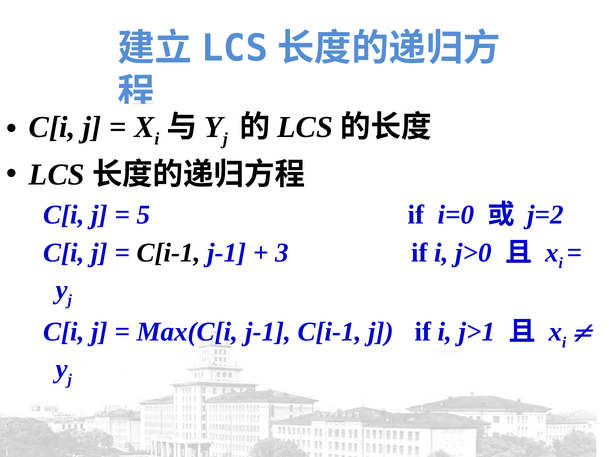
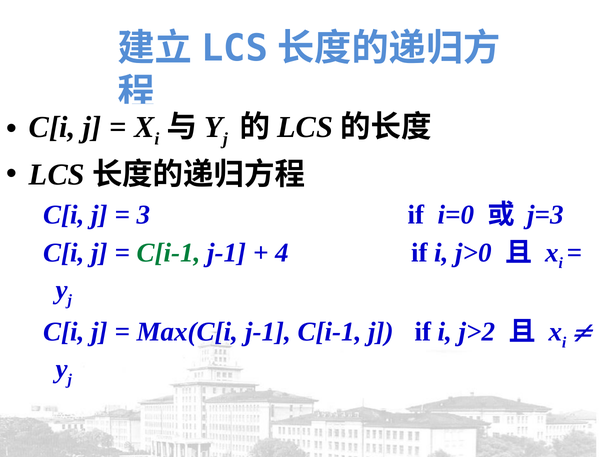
5: 5 -> 3 (143, 215)
j=2: j=2 -> j=3 (546, 215)
C[i-1 colour: black -> green (169, 252)
3: 3 -> 4 (282, 252)
j>1: j>1 -> j>2 (477, 332)
